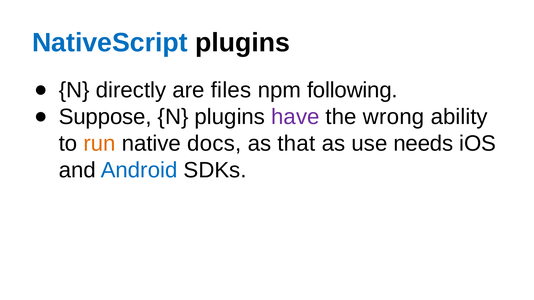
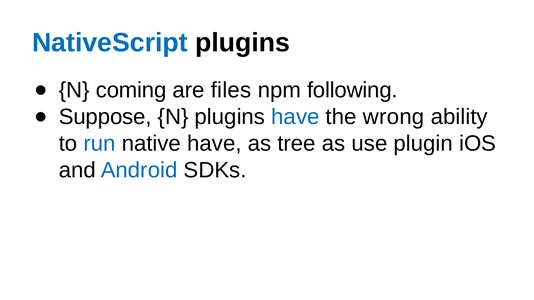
directly: directly -> coming (131, 90)
have colour: purple -> blue (295, 117)
run colour: orange -> blue (99, 144)
native docs: docs -> have (214, 144)
that: that -> tree (297, 144)
needs: needs -> plugin (423, 144)
